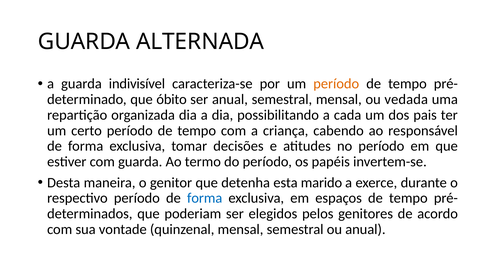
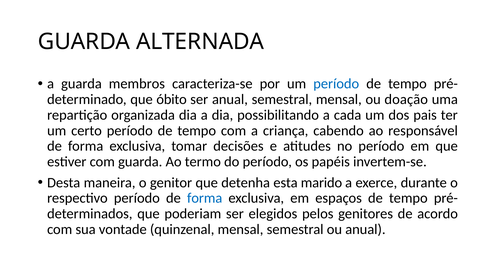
indivisível: indivisível -> membros (137, 84)
período colour: orange -> blue (336, 84)
vedada: vedada -> doação (406, 99)
